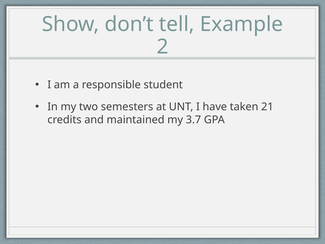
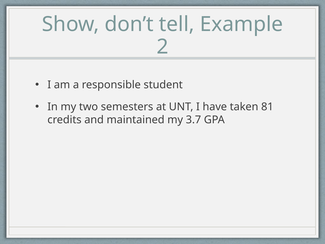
21: 21 -> 81 (267, 107)
